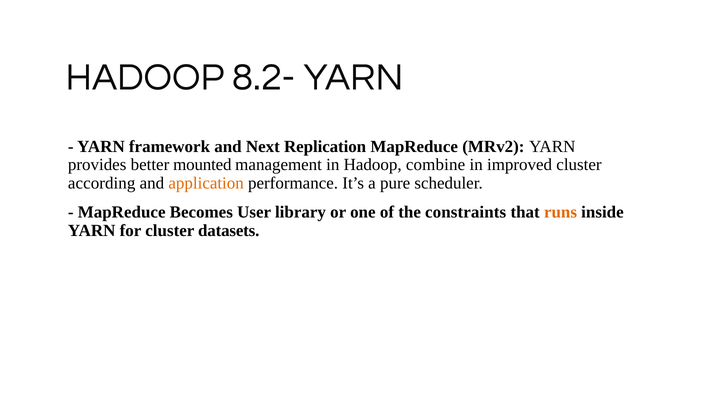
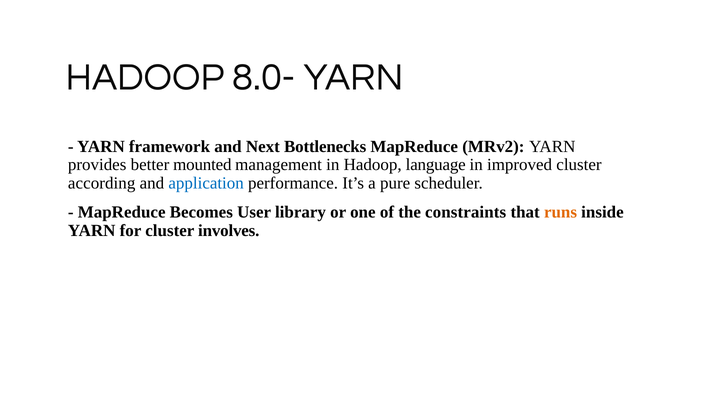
8.2-: 8.2- -> 8.0- (264, 77)
Replication: Replication -> Bottlenecks (325, 146)
combine: combine -> language (436, 165)
application colour: orange -> blue (206, 183)
datasets: datasets -> involves (229, 231)
